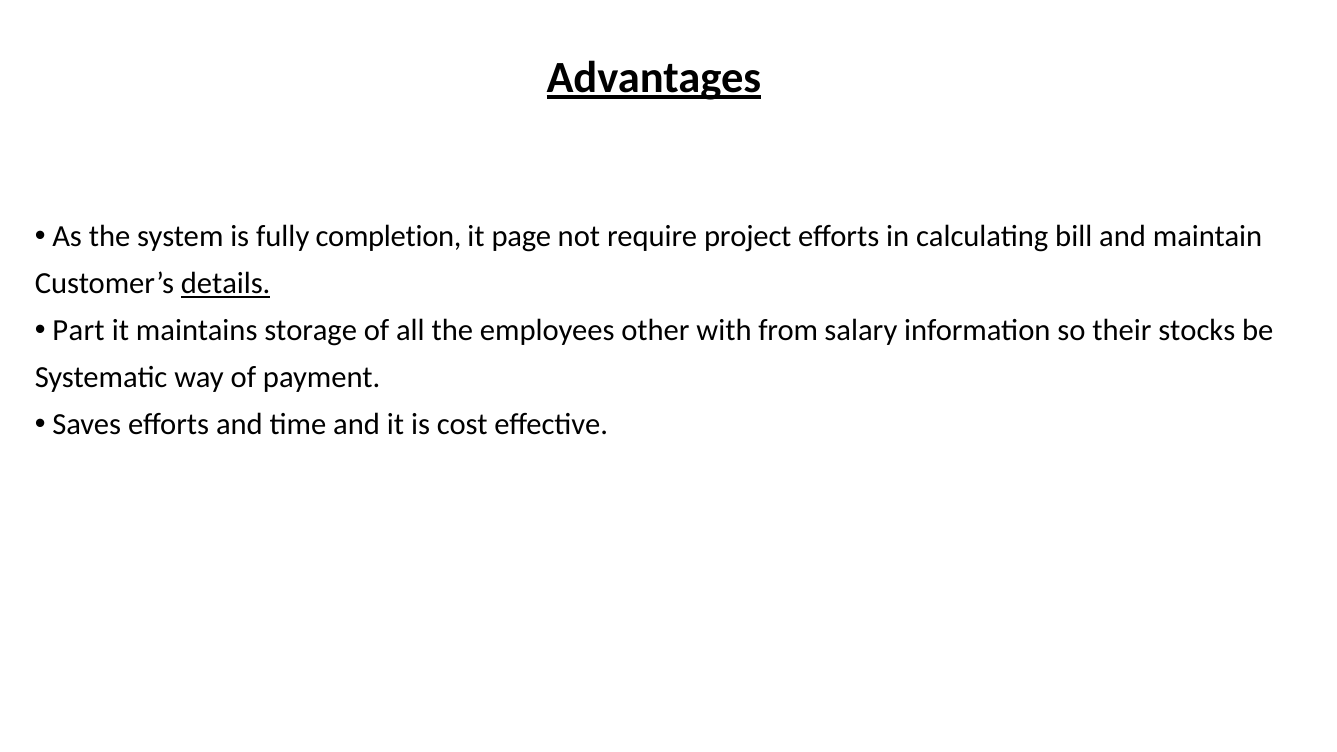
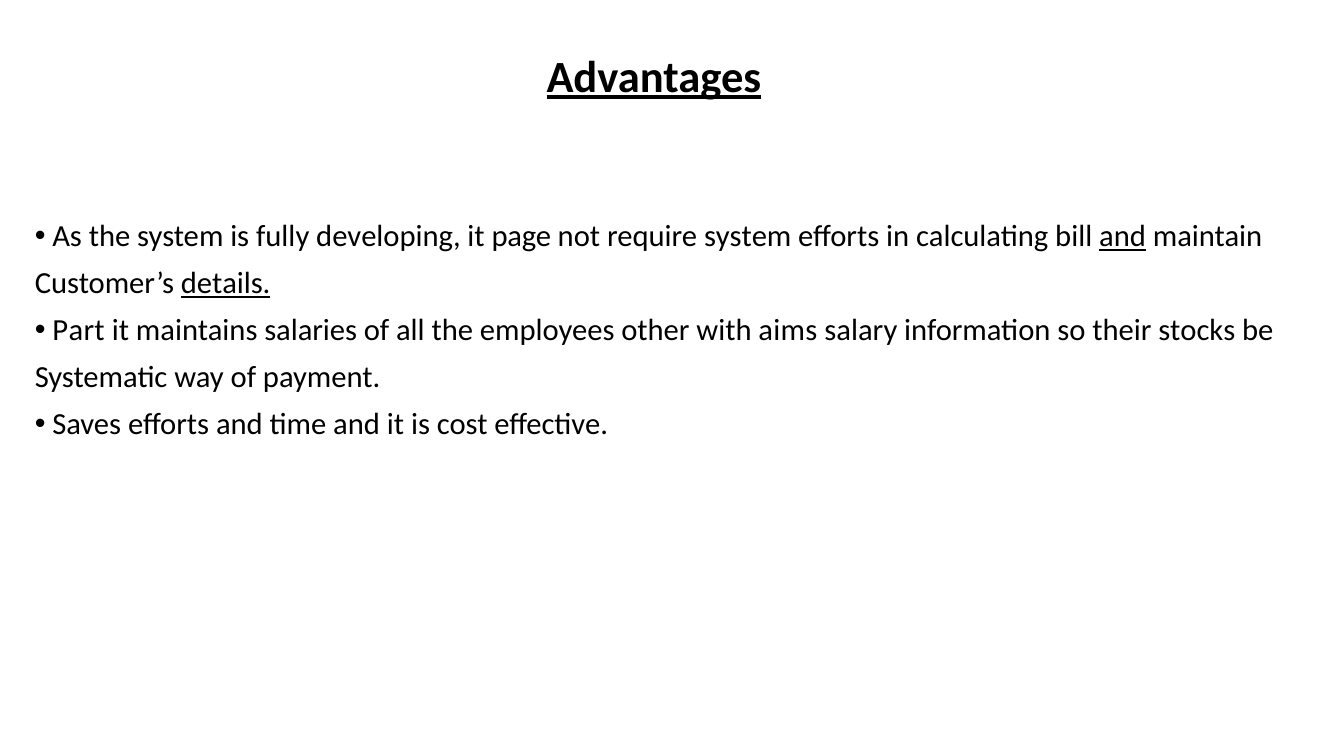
completion: completion -> developing (388, 237)
require project: project -> system (748, 237)
and underline: none -> present (1123, 237)
storage: storage -> salaries (311, 331)
from: from -> aims (788, 331)
